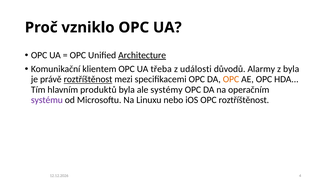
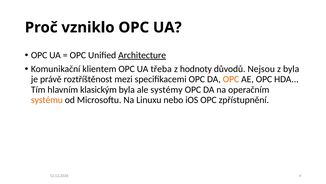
události: události -> hodnoty (196, 69)
Alarmy: Alarmy -> Nejsou (261, 69)
roztříštěnost underline: present -> none (88, 79)
produktů: produktů -> klasickým (98, 89)
systému colour: purple -> orange (47, 100)
OPC roztříštěnost: roztříštěnost -> zpřístupnění (244, 100)
